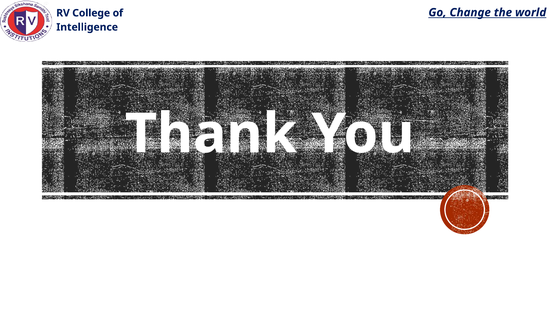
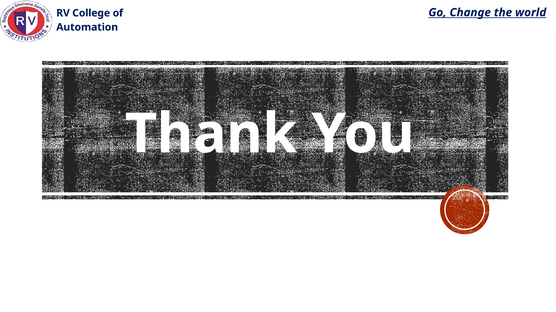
Intelligence: Intelligence -> Automation (87, 27)
